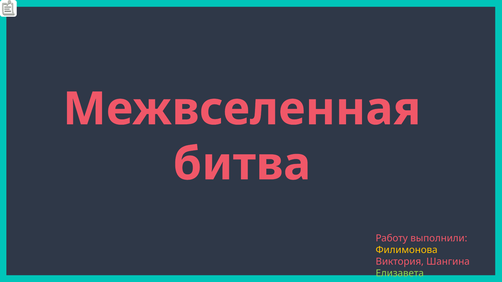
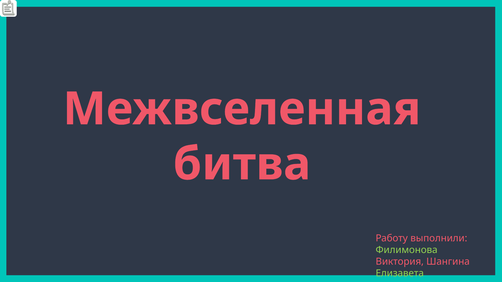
Филимонова colour: yellow -> light green (407, 250)
